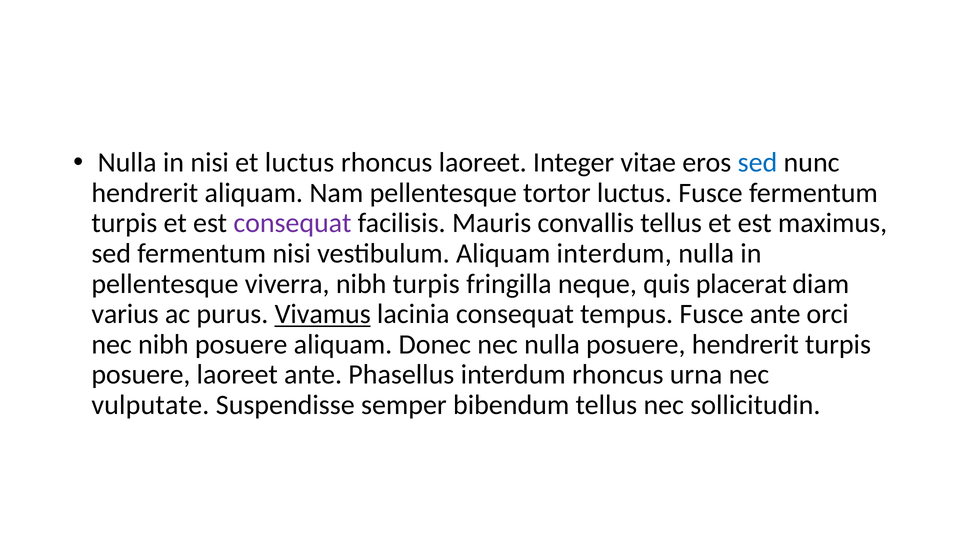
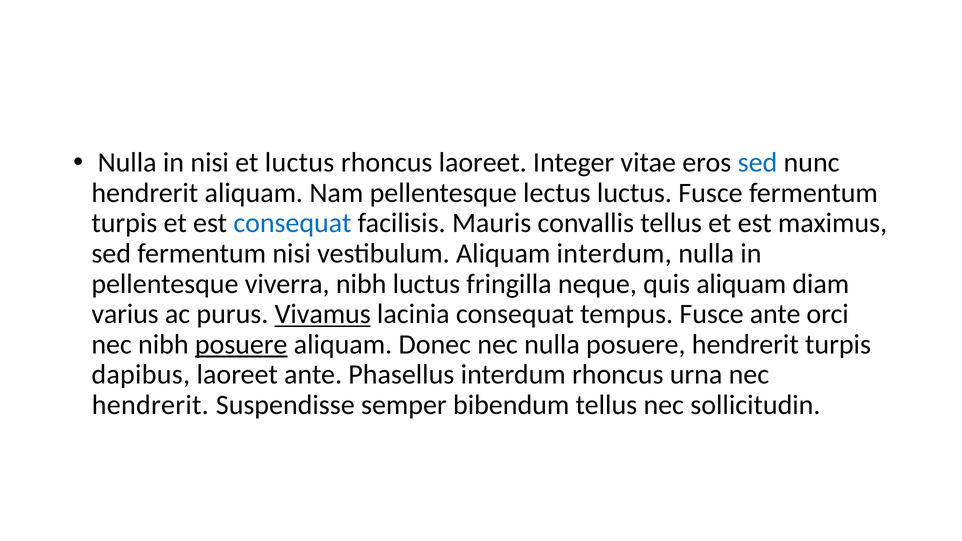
tortor: tortor -> lectus (557, 193)
consequat colour: purple -> blue (292, 223)
nibh turpis: turpis -> luctus (426, 284)
quis placerat: placerat -> aliquam (741, 284)
posuere underline: none -> present (241, 344)
posuere: posuere -> dapibus (141, 375)
vulputate: vulputate -> hendrerit (150, 405)
